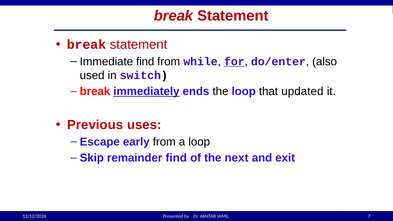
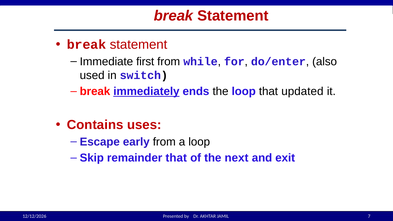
Immediate find: find -> first (145, 62)
for underline: present -> none (234, 62)
Previous: Previous -> Contains (95, 125)
remainder find: find -> that (176, 158)
